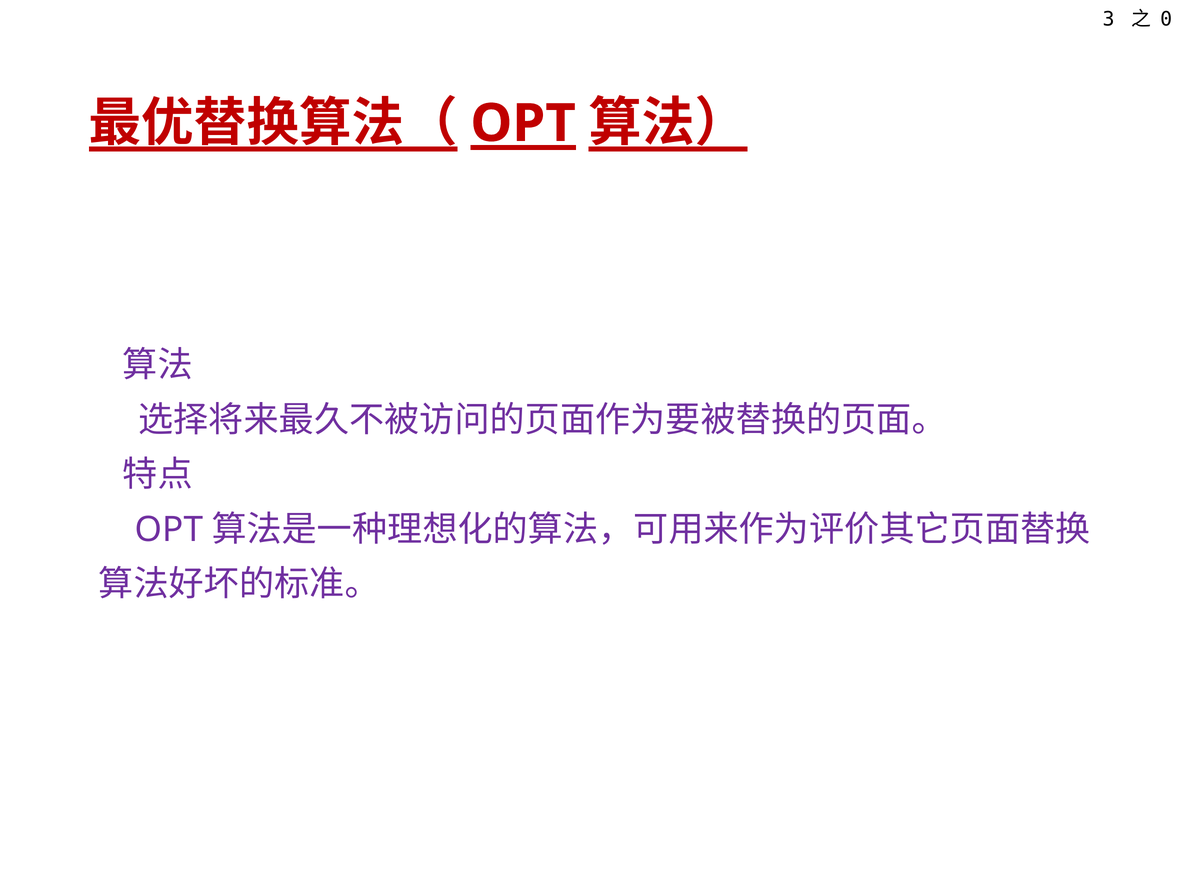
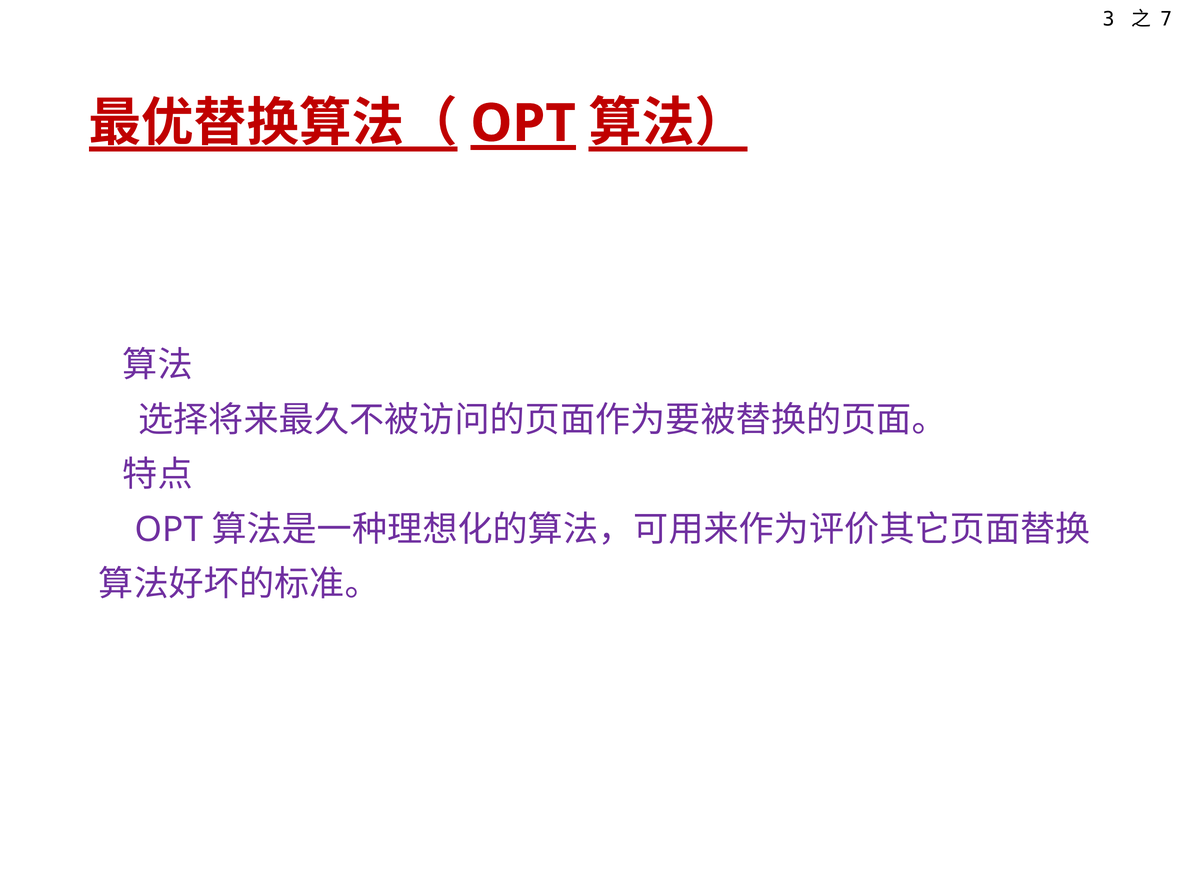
0: 0 -> 7 (1166, 19)
